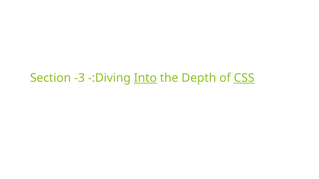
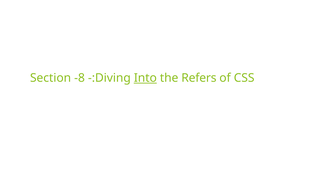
-3: -3 -> -8 (80, 78)
Depth: Depth -> Refers (199, 78)
CSS underline: present -> none (244, 78)
